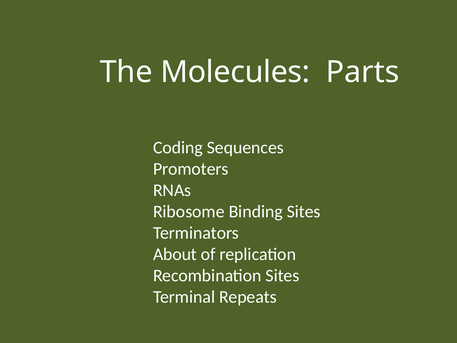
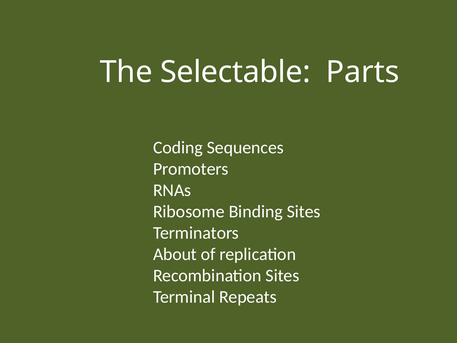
Molecules: Molecules -> Selectable (235, 72)
